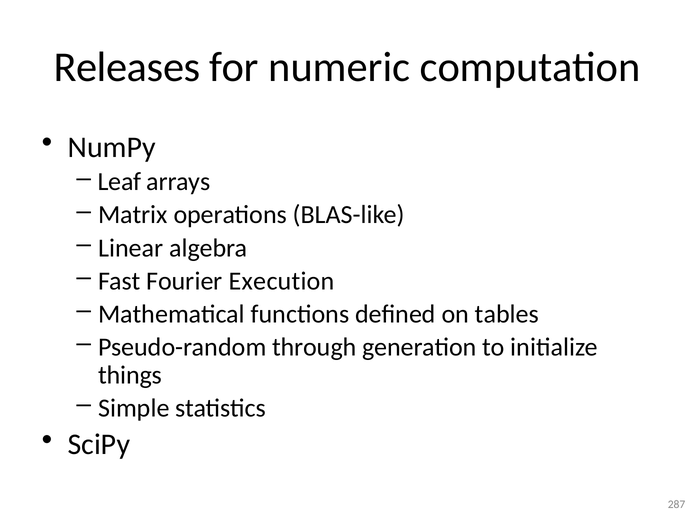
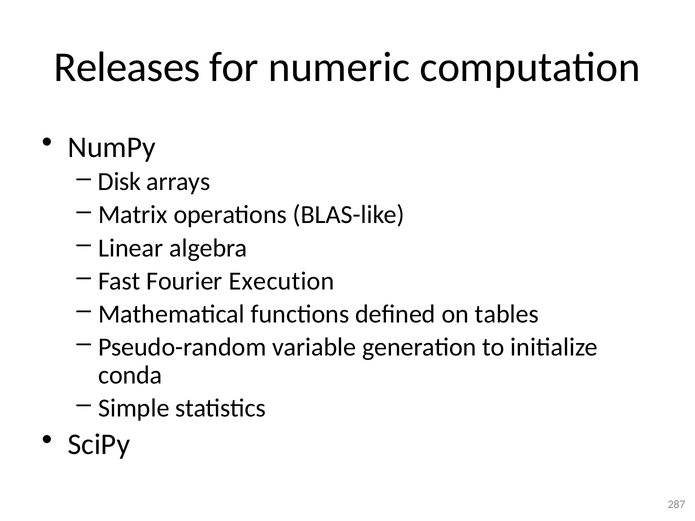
Leaf: Leaf -> Disk (119, 182)
through: through -> variable (314, 347)
things: things -> conda (130, 375)
